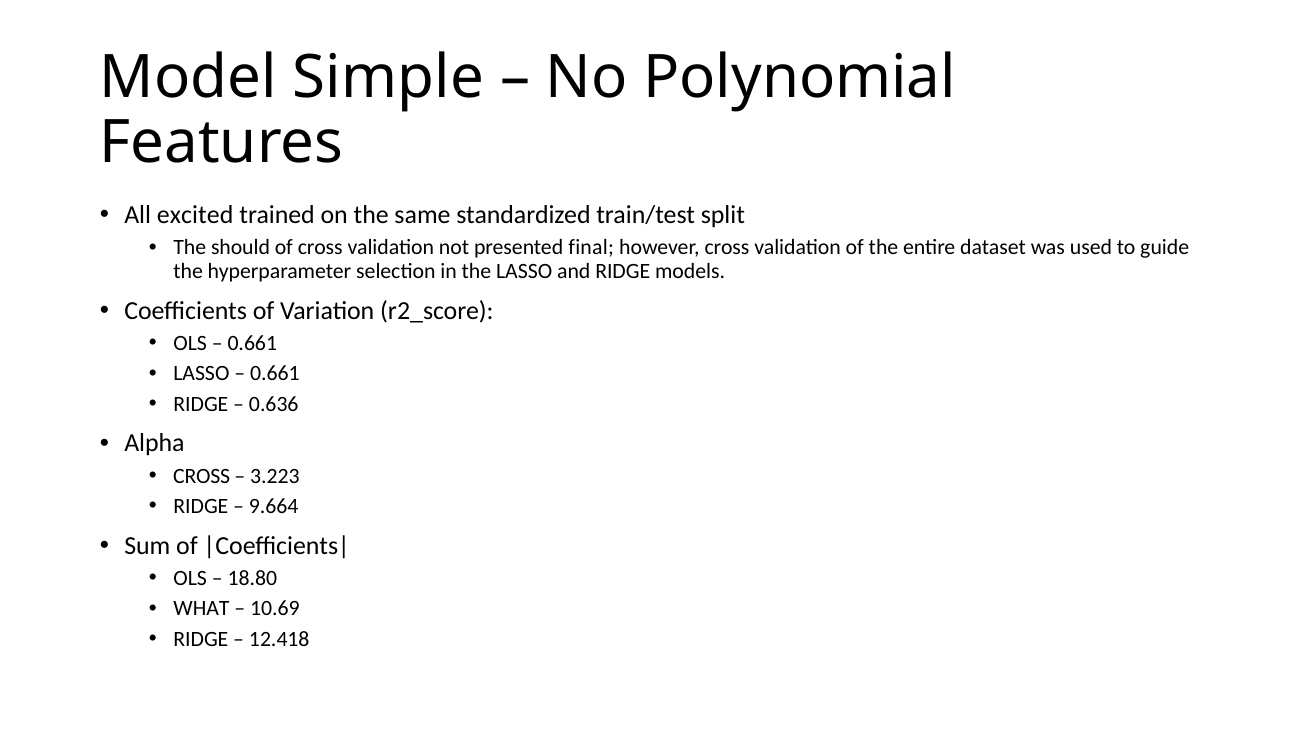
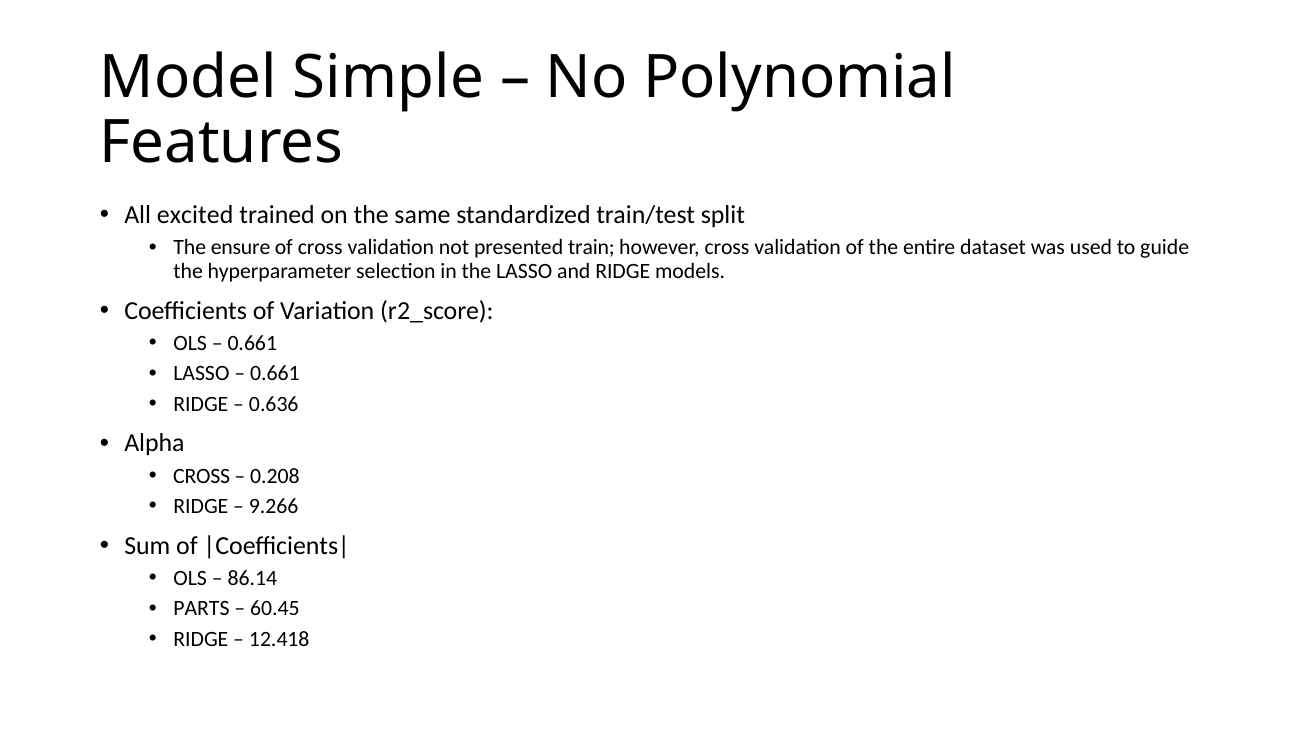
should: should -> ensure (241, 247)
final: final -> train (591, 247)
3.223: 3.223 -> 0.208 (275, 475)
9.664: 9.664 -> 9.266 (274, 506)
18.80: 18.80 -> 86.14 (252, 578)
WHAT: WHAT -> PARTS (202, 608)
10.69: 10.69 -> 60.45 (275, 608)
